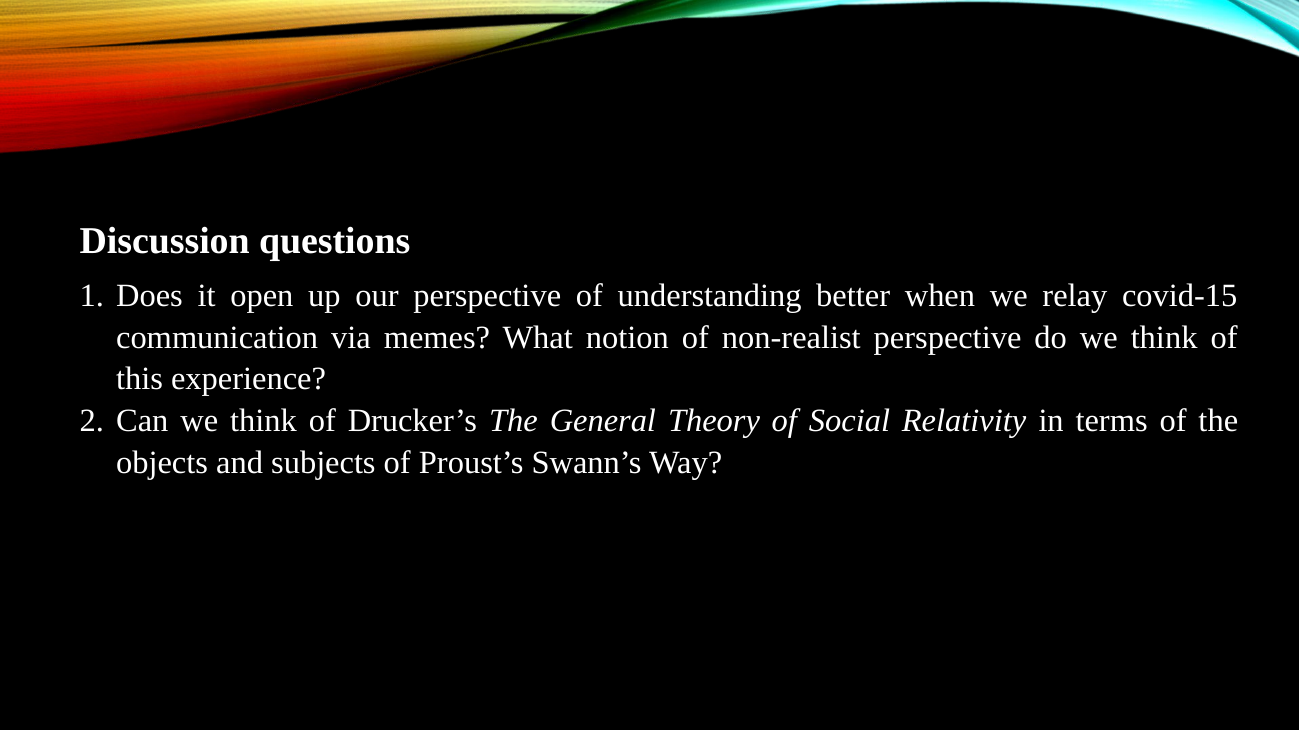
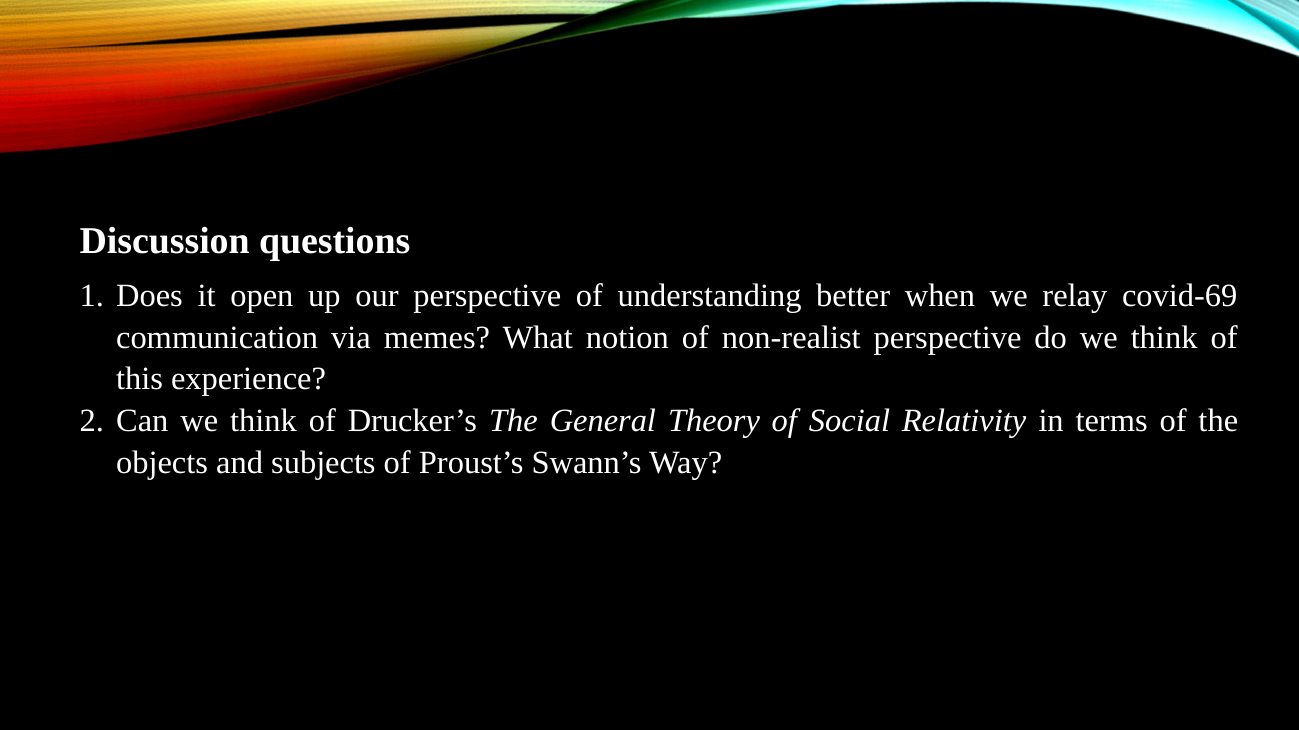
covid-15: covid-15 -> covid-69 (1180, 296)
